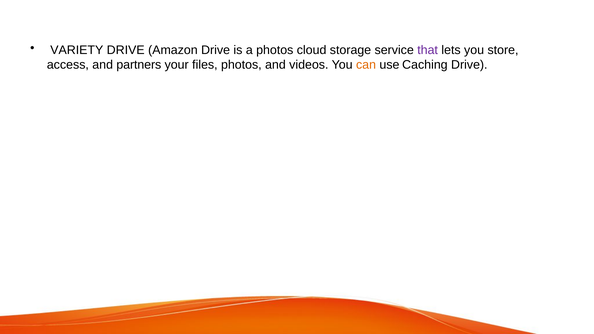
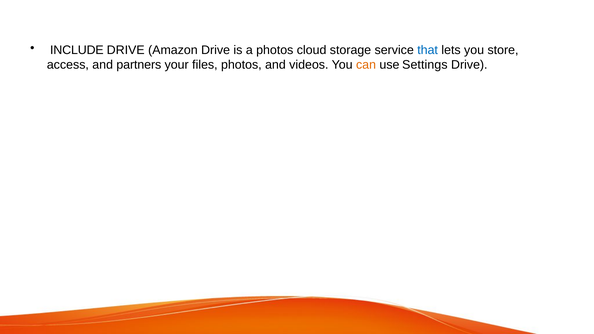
VARIETY: VARIETY -> INCLUDE (77, 50)
that colour: purple -> blue (428, 50)
Caching: Caching -> Settings (425, 65)
